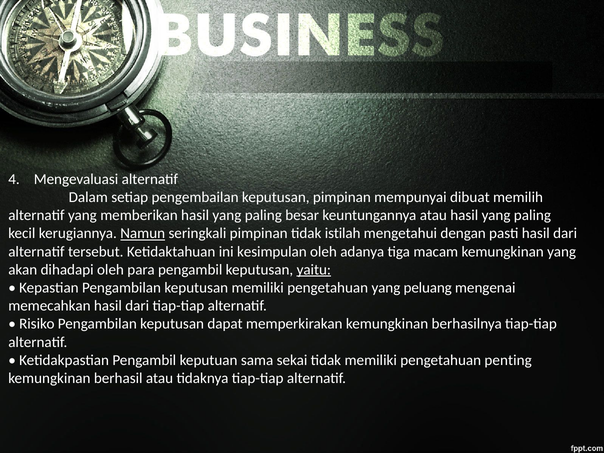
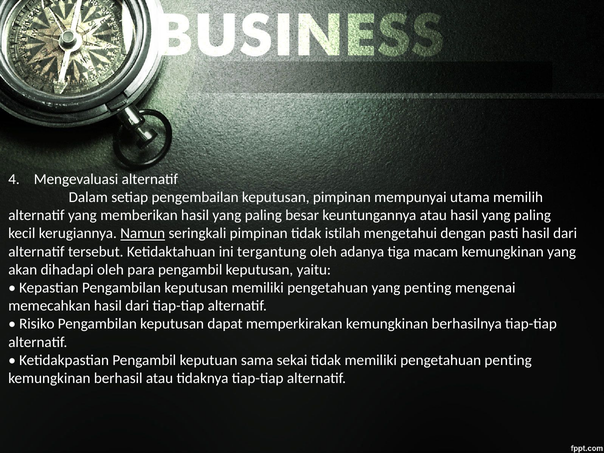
dibuat: dibuat -> utama (470, 197)
kesimpulan: kesimpulan -> tergantung (272, 252)
yaitu underline: present -> none (314, 270)
yang peluang: peluang -> penting (428, 288)
